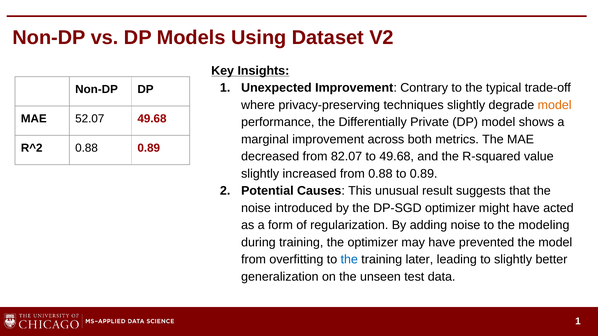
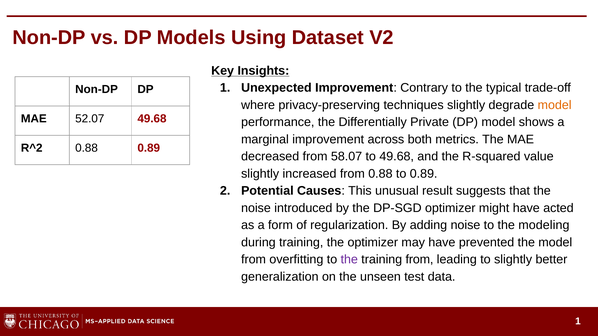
82.07: 82.07 -> 58.07 (347, 157)
the colour: blue -> purple (349, 260)
training later: later -> from (419, 260)
